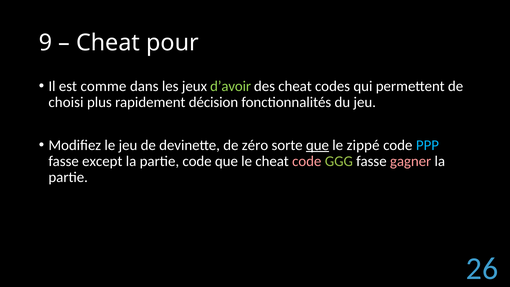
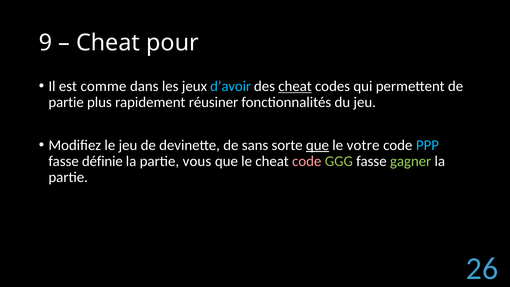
d’avoir colour: light green -> light blue (231, 86)
cheat underline: none -> present (295, 86)
choisi: choisi -> partie (66, 102)
décision: décision -> réusiner (213, 102)
zéro: zéro -> sans (255, 145)
zippé: zippé -> votre (363, 145)
except: except -> définie (102, 161)
partie code: code -> vous (197, 161)
gagner colour: pink -> light green (411, 161)
